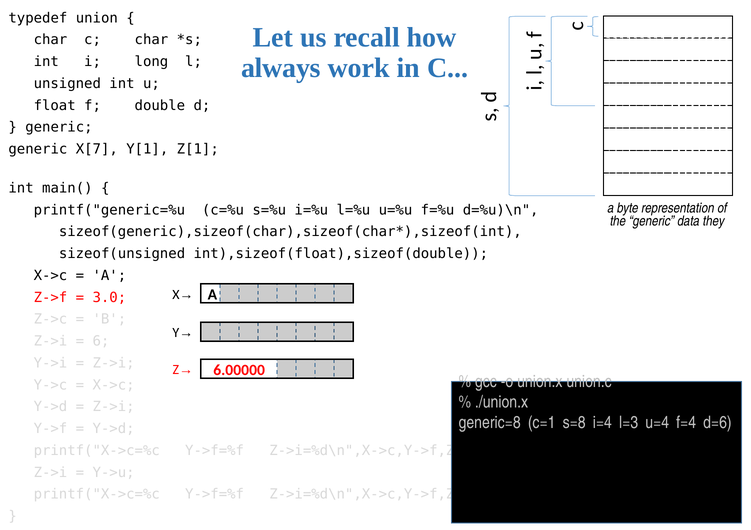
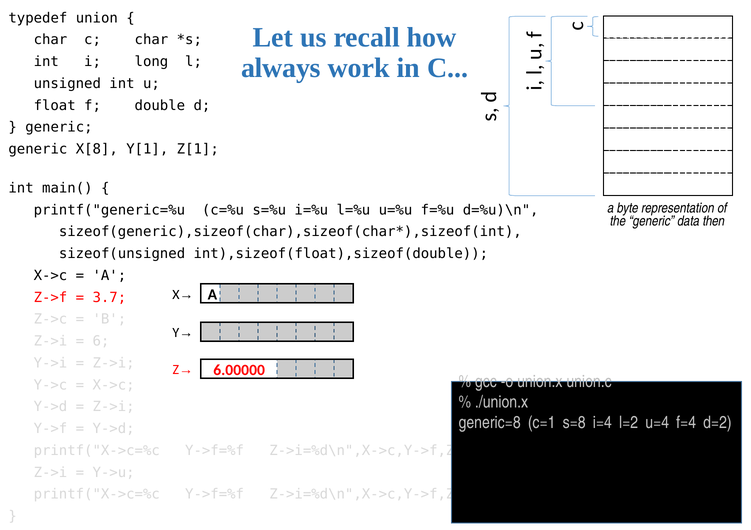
X[7: X[7 -> X[8 (97, 149)
they: they -> then (714, 221)
3.0: 3.0 -> 3.7 (109, 297)
l=3: l=3 -> l=2 (629, 422)
d=6: d=6 -> d=2 (717, 422)
